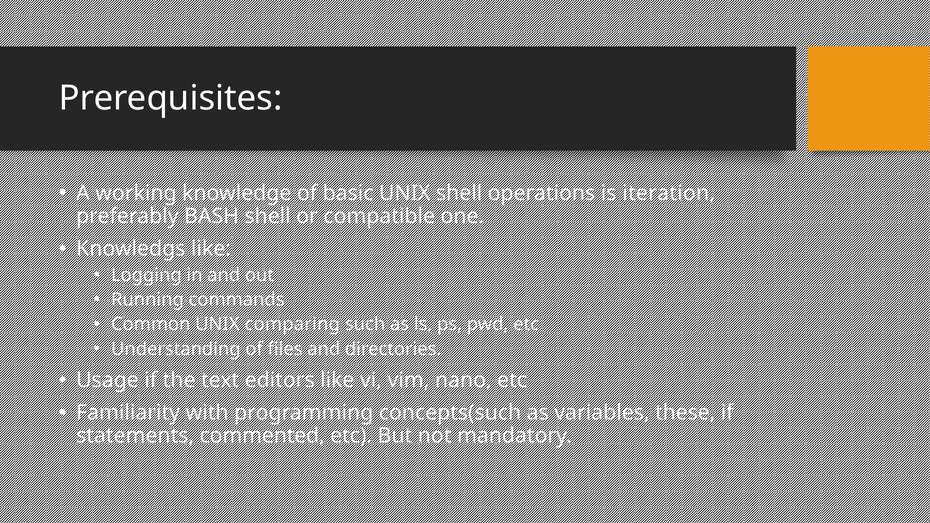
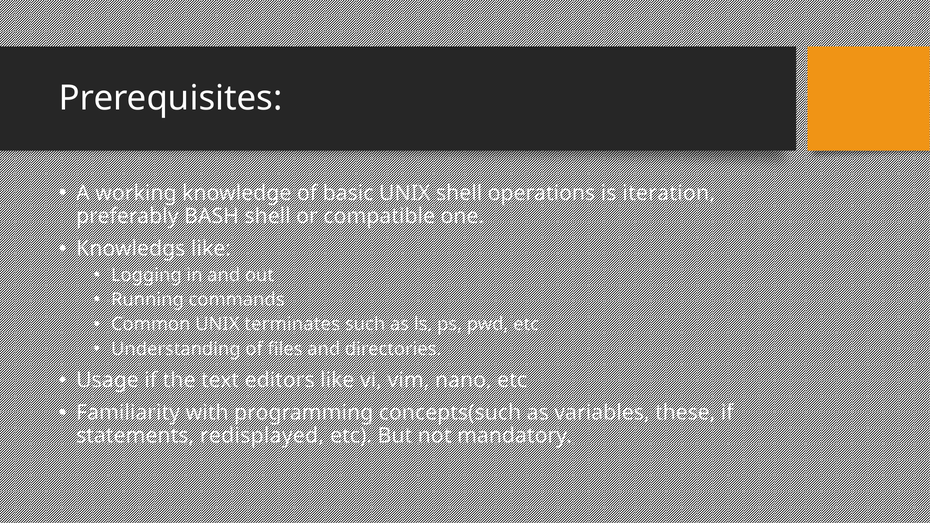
comparing: comparing -> terminates (292, 324)
commented: commented -> redisplayed (262, 436)
